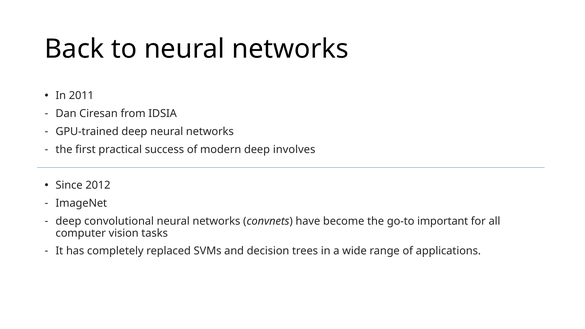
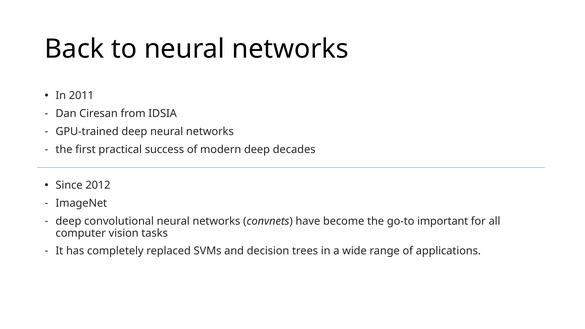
involves: involves -> decades (294, 149)
